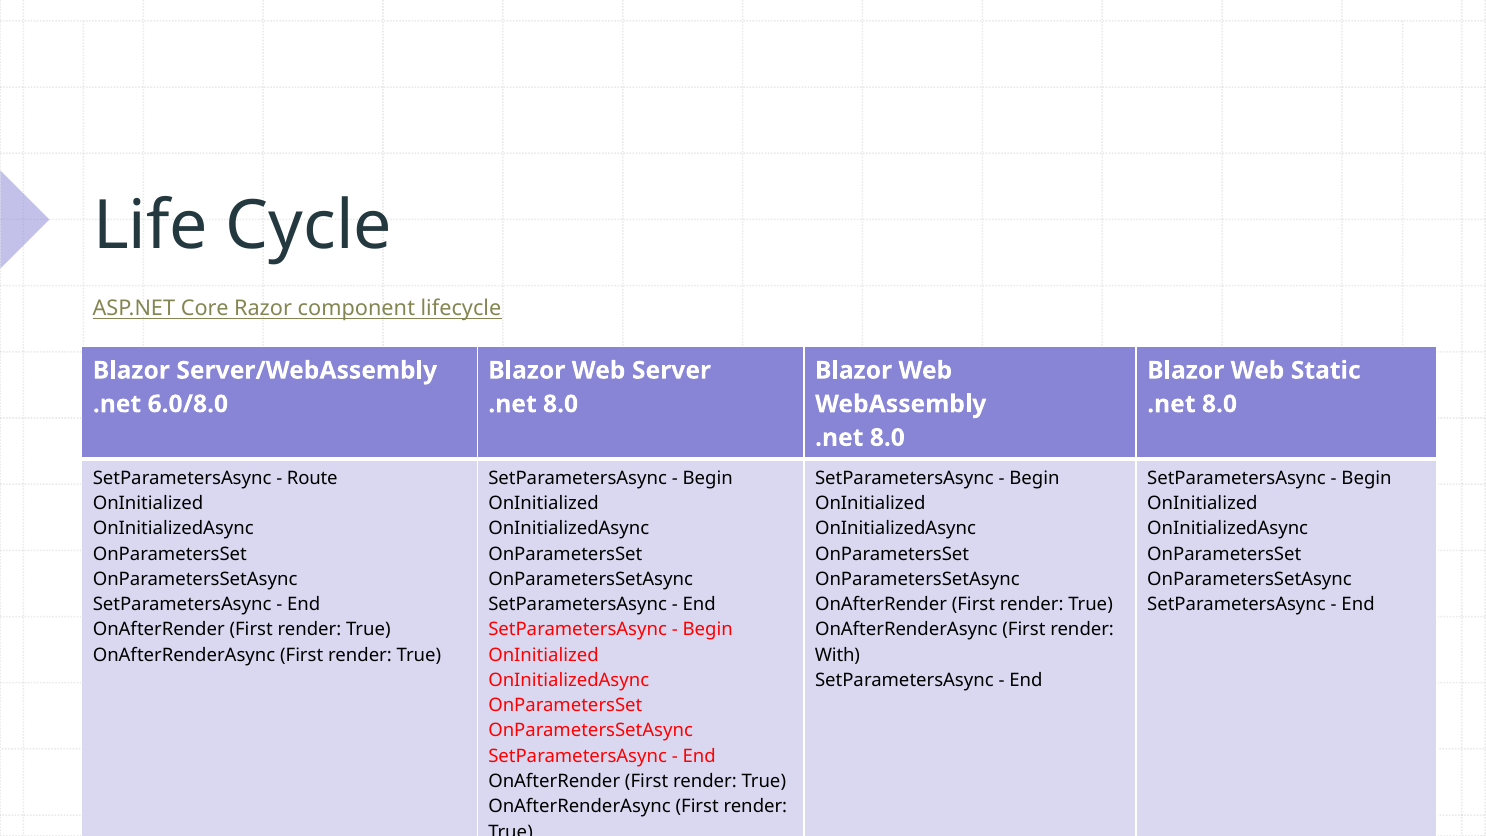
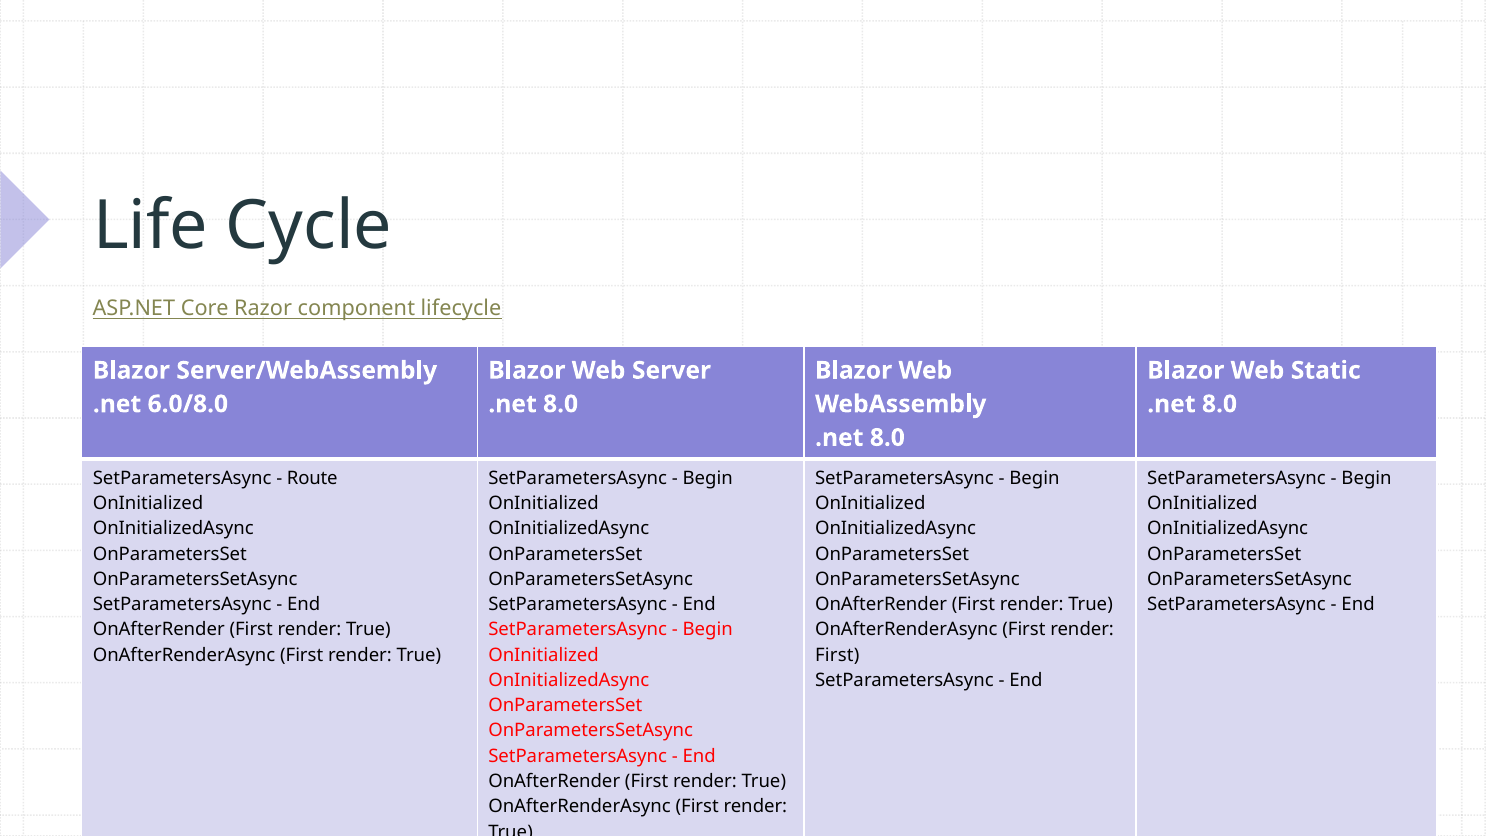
With: With -> First (837, 655)
